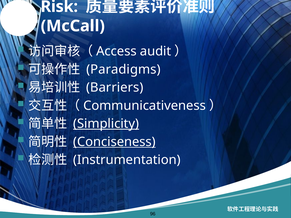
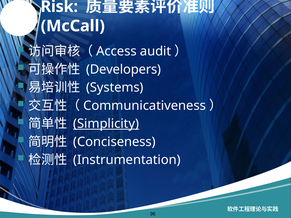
Paradigms: Paradigms -> Developers (124, 69)
Barriers: Barriers -> Systems (115, 88)
Conciseness underline: present -> none (114, 142)
